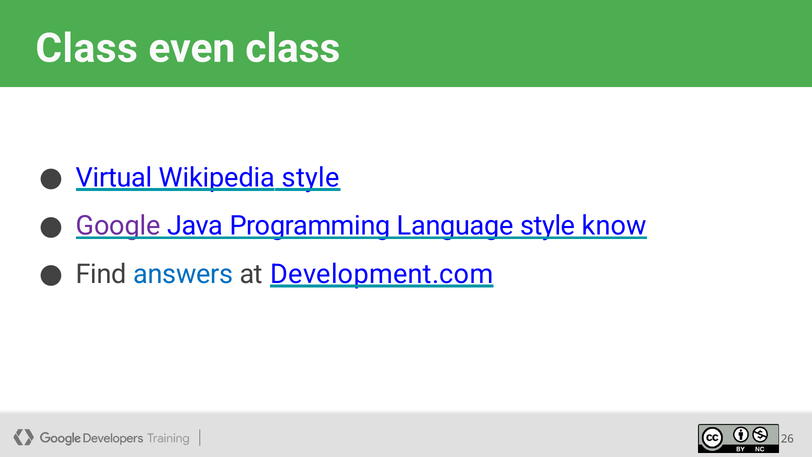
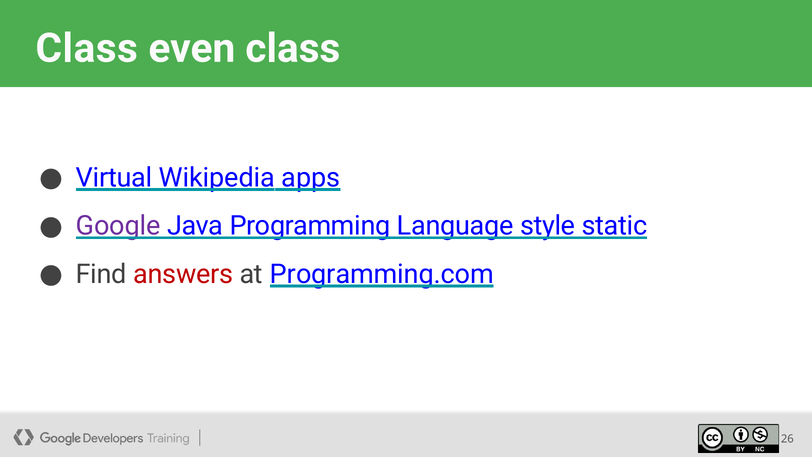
Wikipedia style: style -> apps (311, 178)
know: know -> static (614, 226)
answers colour: blue -> red (183, 274)
Development.com: Development.com -> Programming.com (382, 274)
